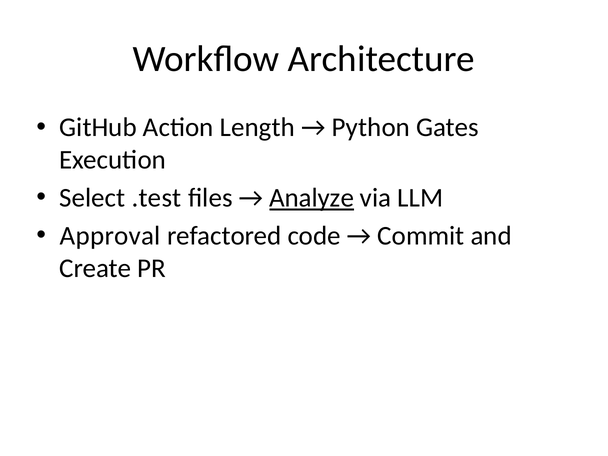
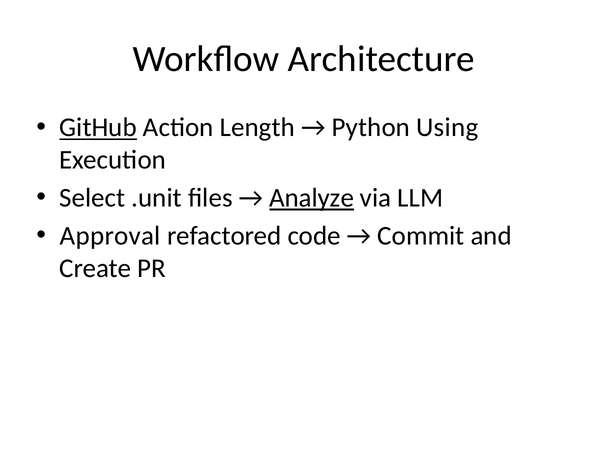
GitHub underline: none -> present (98, 128)
Gates: Gates -> Using (447, 128)
.test: .test -> .unit (157, 198)
